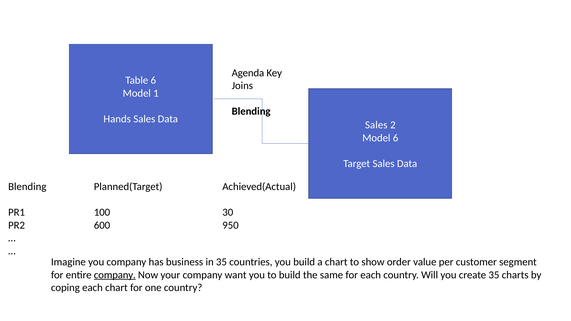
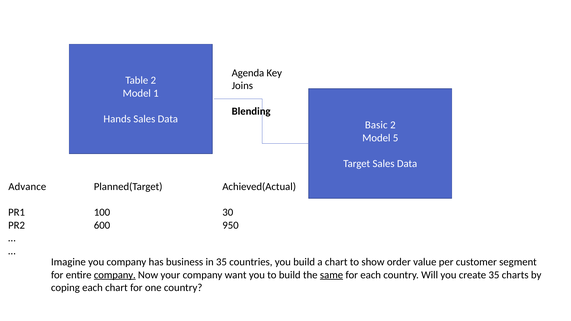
Table 6: 6 -> 2 (153, 80)
Sales: Sales -> Basic (376, 125)
Model 6: 6 -> 5 (396, 138)
Blending: Blending -> Advance (27, 187)
same underline: none -> present (332, 275)
